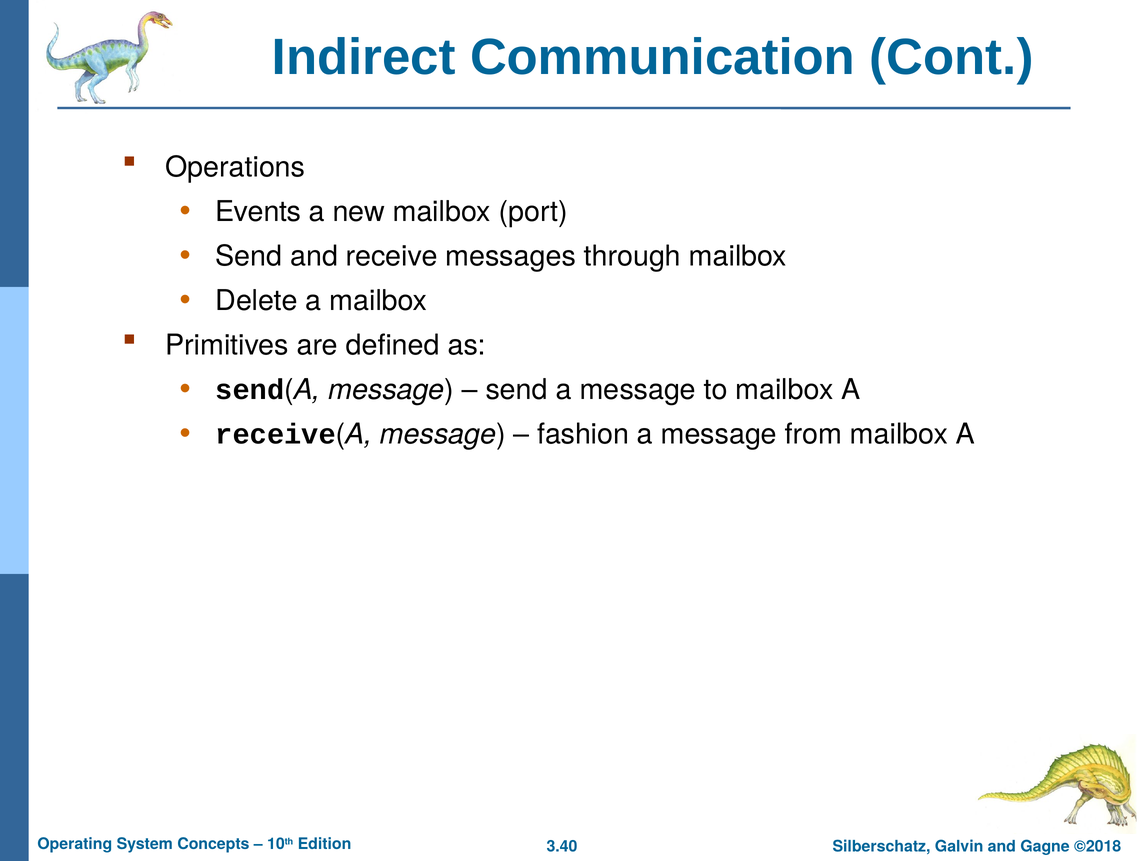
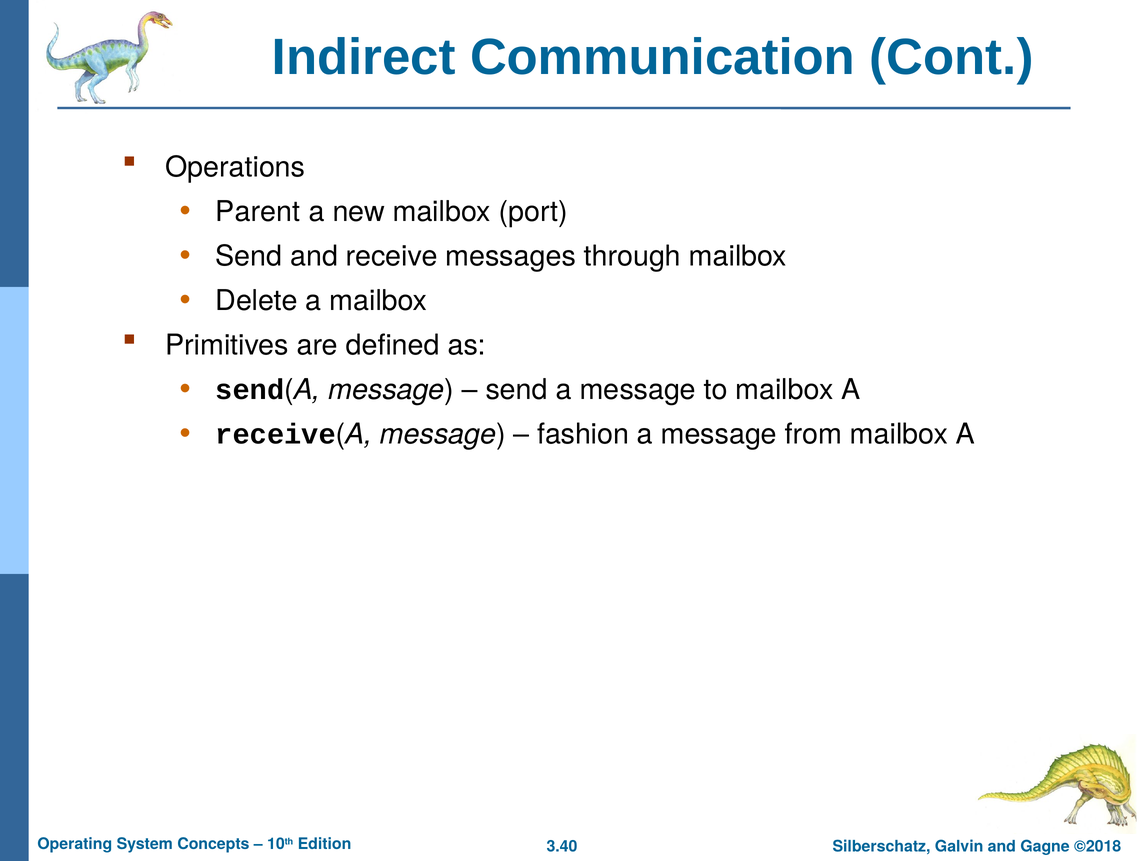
Events: Events -> Parent (258, 212)
